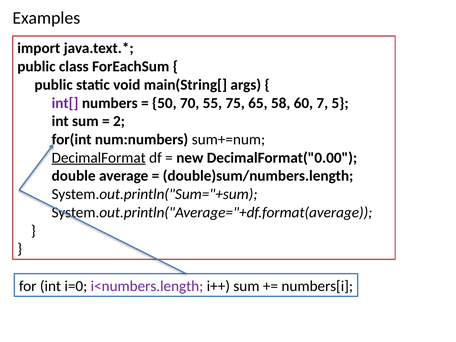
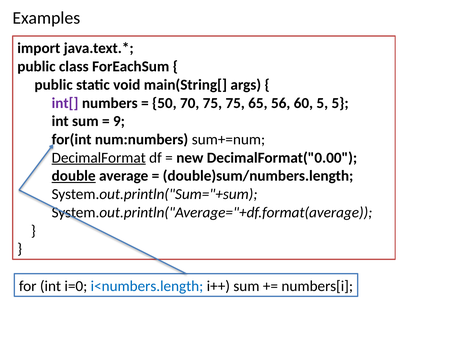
70 55: 55 -> 75 (212, 103)
58: 58 -> 56 (281, 103)
60 7: 7 -> 5 (322, 103)
2: 2 -> 9 (119, 121)
double underline: none -> present (74, 176)
i<numbers.length colour: purple -> blue (147, 286)
